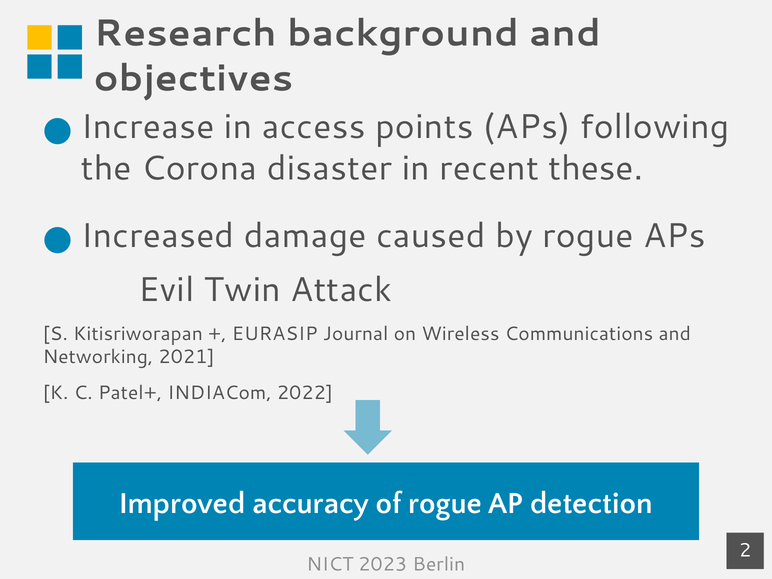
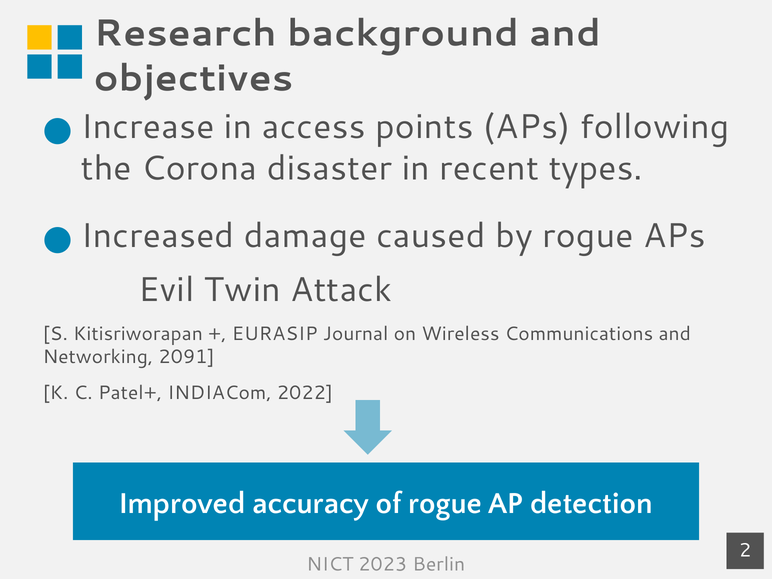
these: these -> types (596, 168)
2021: 2021 -> 2091 (187, 357)
